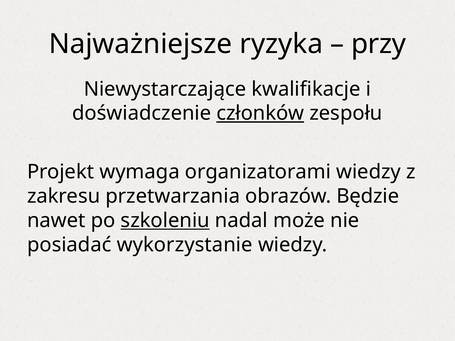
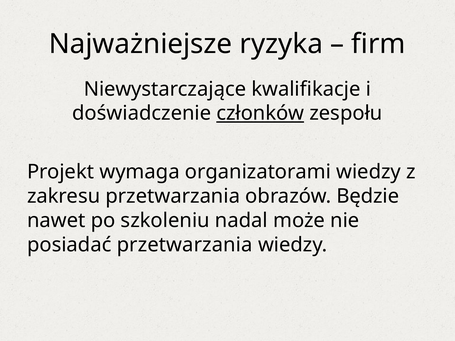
przy: przy -> firm (378, 44)
szkoleniu underline: present -> none (165, 221)
posiadać wykorzystanie: wykorzystanie -> przetwarzania (185, 245)
